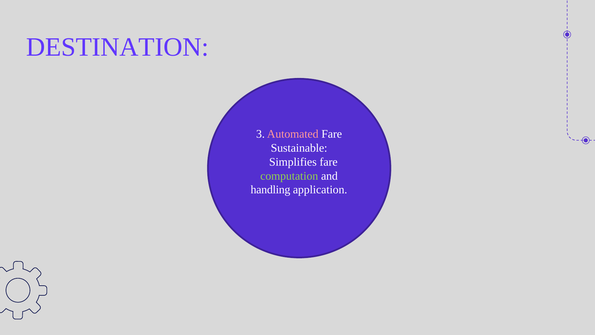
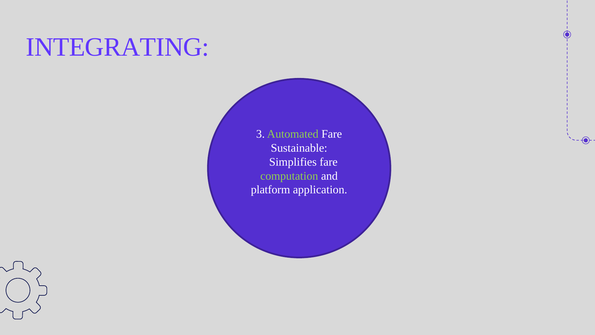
DESTINATION: DESTINATION -> INTEGRATING (118, 47)
Automated colour: pink -> light green (293, 134)
handling: handling -> platform (270, 190)
